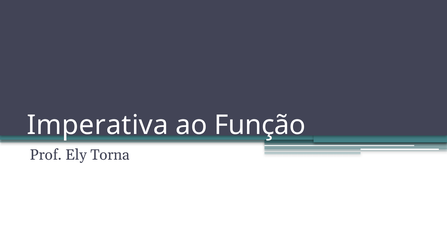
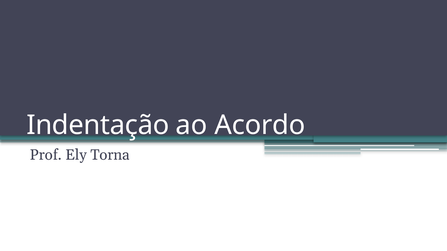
Imperativa: Imperativa -> Indentação (98, 125)
Função: Função -> Acordo (260, 125)
